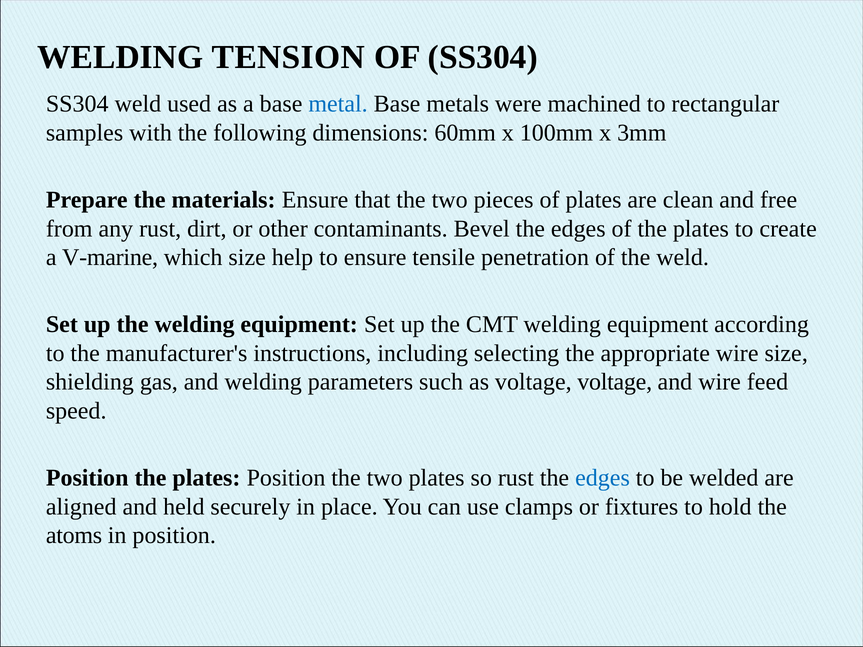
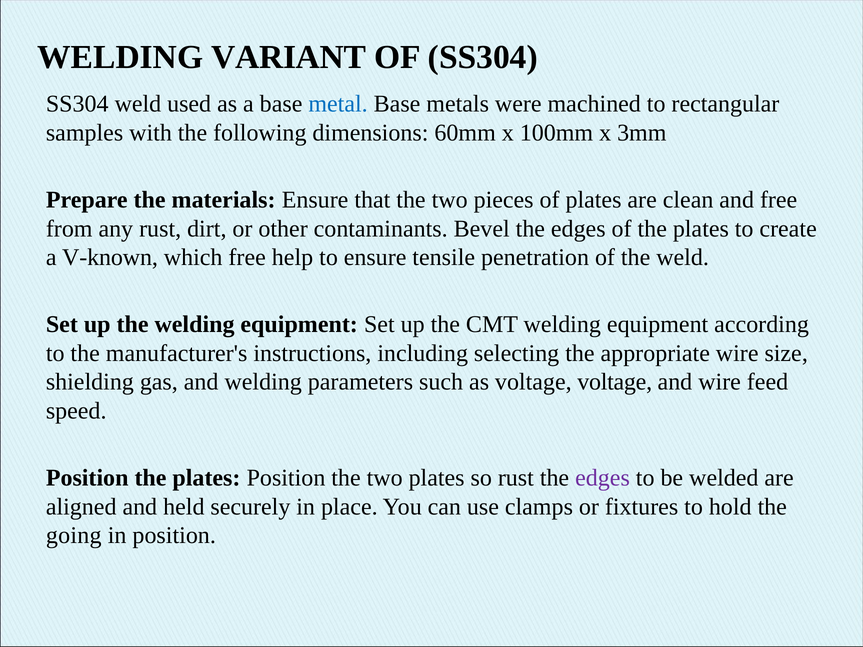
TENSION: TENSION -> VARIANT (289, 57)
V-marine: V-marine -> V-known (110, 257)
which size: size -> free (247, 257)
edges colour: blue -> purple (603, 478)
atoms: atoms -> going (74, 536)
